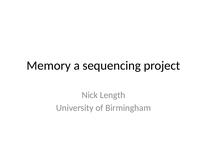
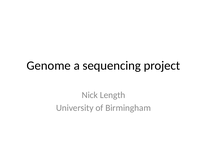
Memory: Memory -> Genome (49, 66)
